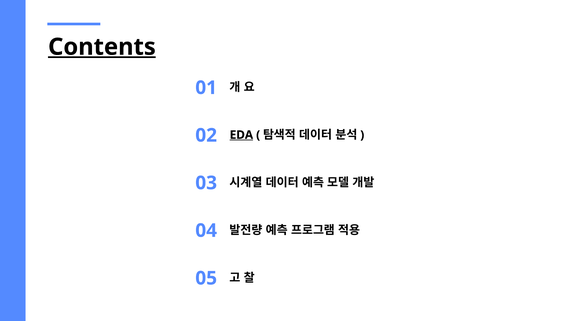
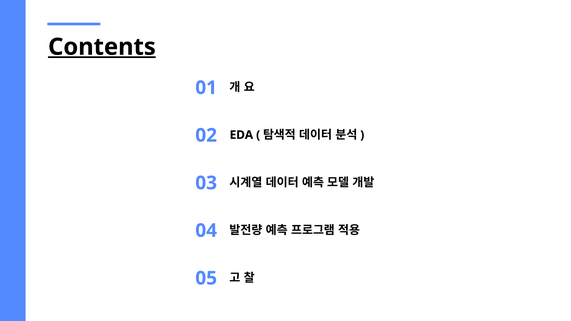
EDA underline: present -> none (241, 135)
